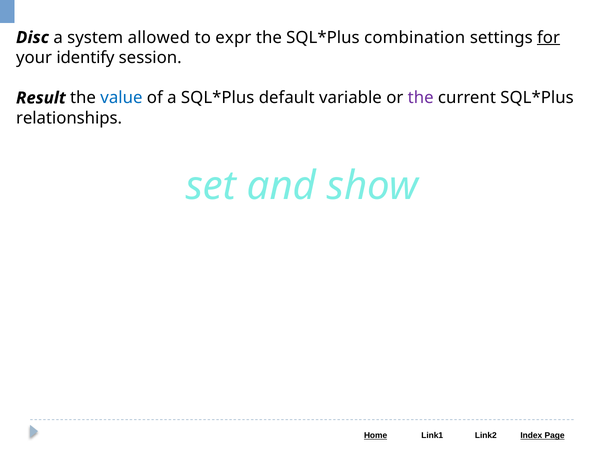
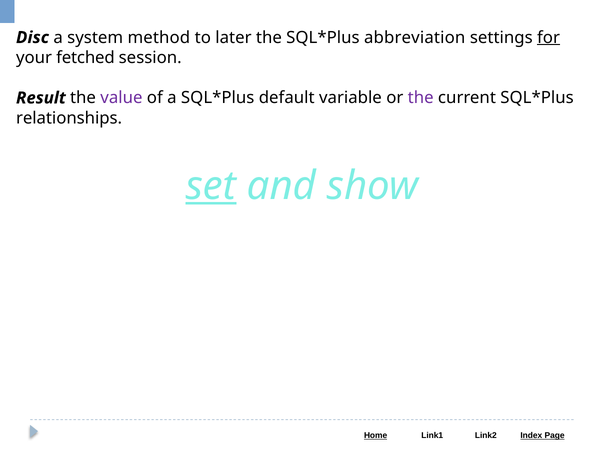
allowed: allowed -> method (159, 38)
expr: expr -> later (233, 38)
combination: combination -> abbreviation (415, 38)
identify: identify -> fetched (85, 58)
value colour: blue -> purple (121, 98)
set underline: none -> present (211, 186)
